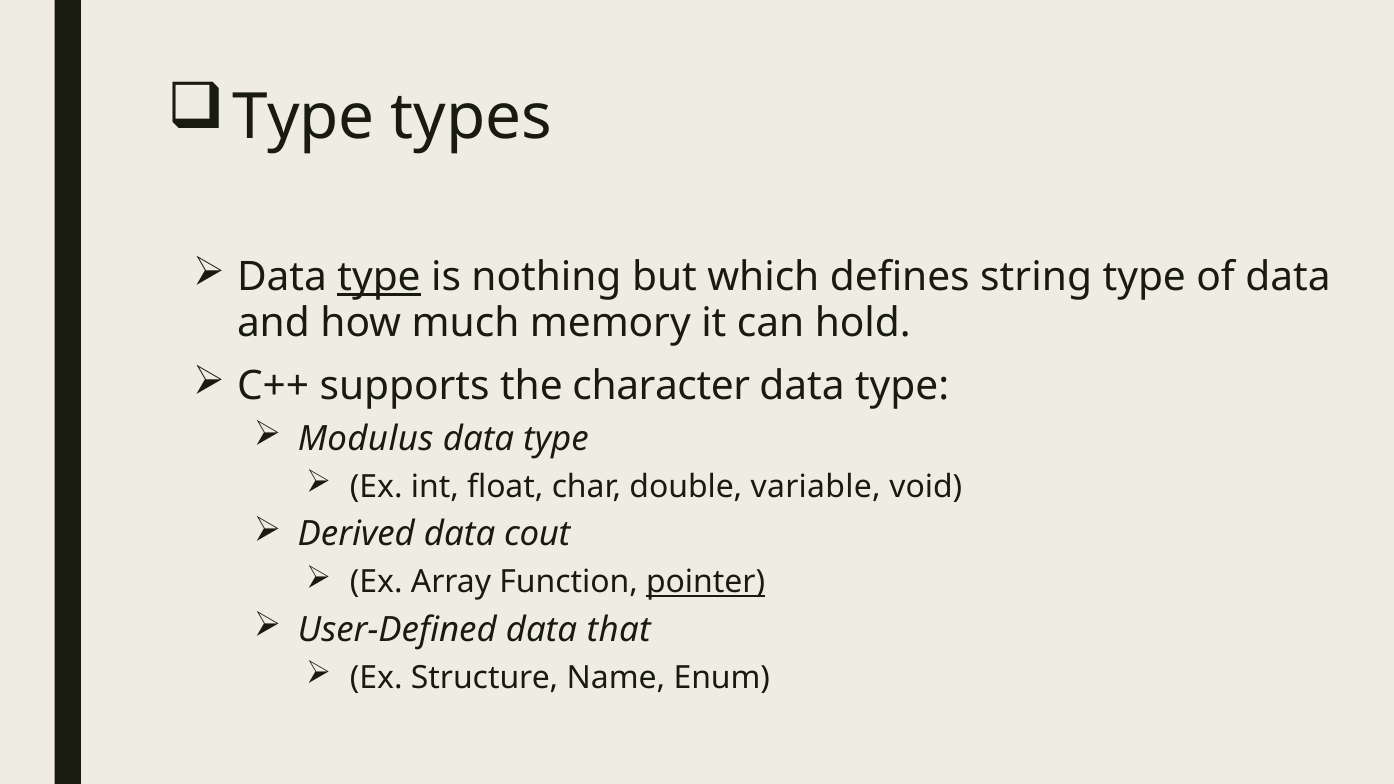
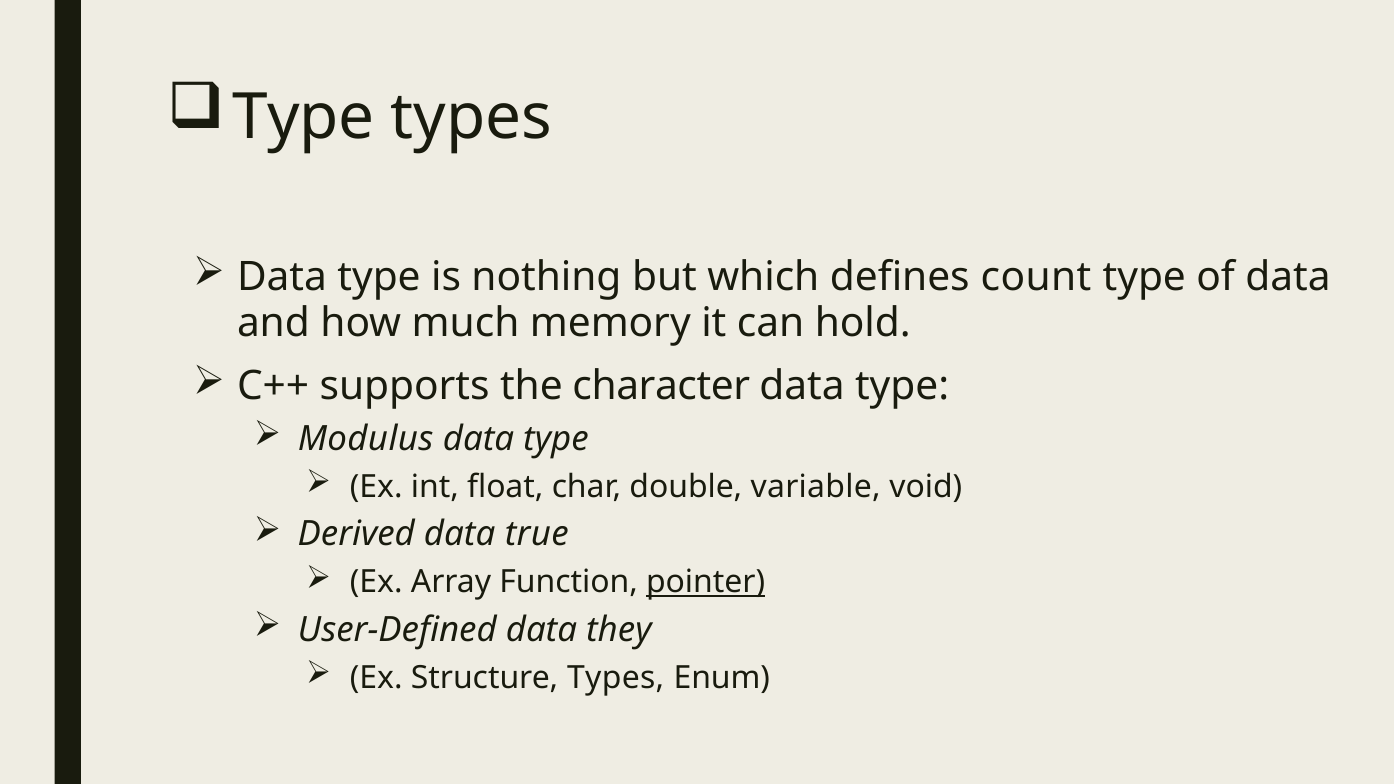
type underline: present -> none (379, 277)
string: string -> count (1036, 277)
cout: cout -> true (537, 535)
that: that -> they (619, 630)
Structure Name: Name -> Types (616, 678)
